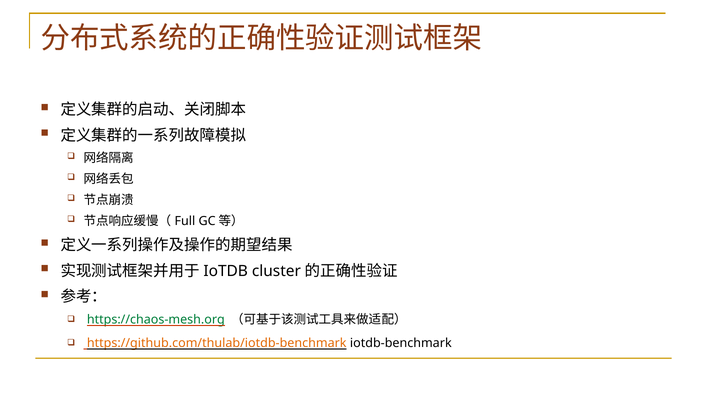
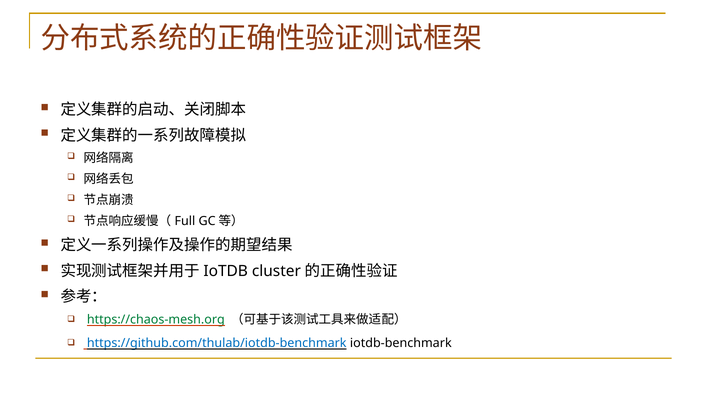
https://github.com/thulab/iotdb-benchmark colour: orange -> blue (217, 343)
